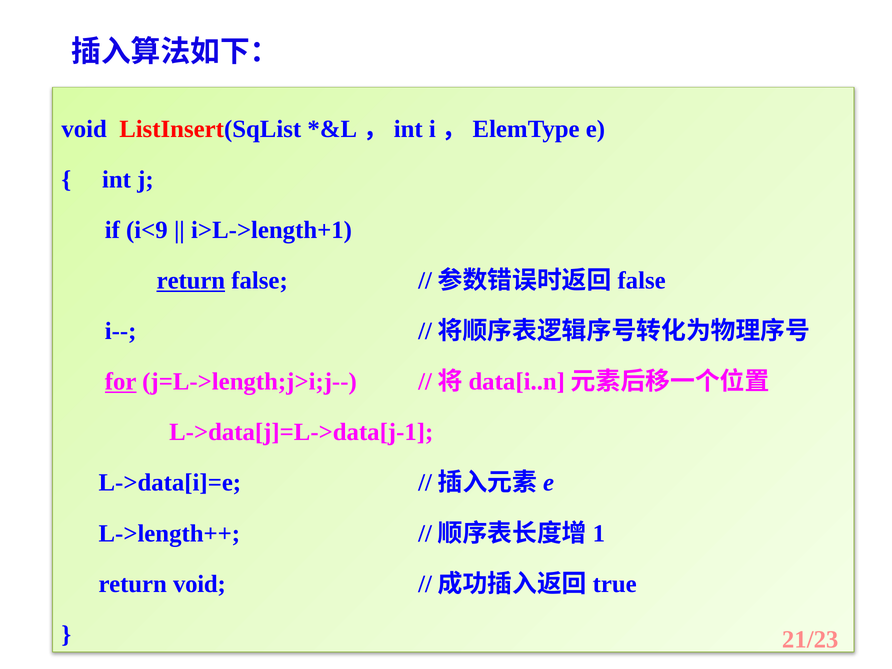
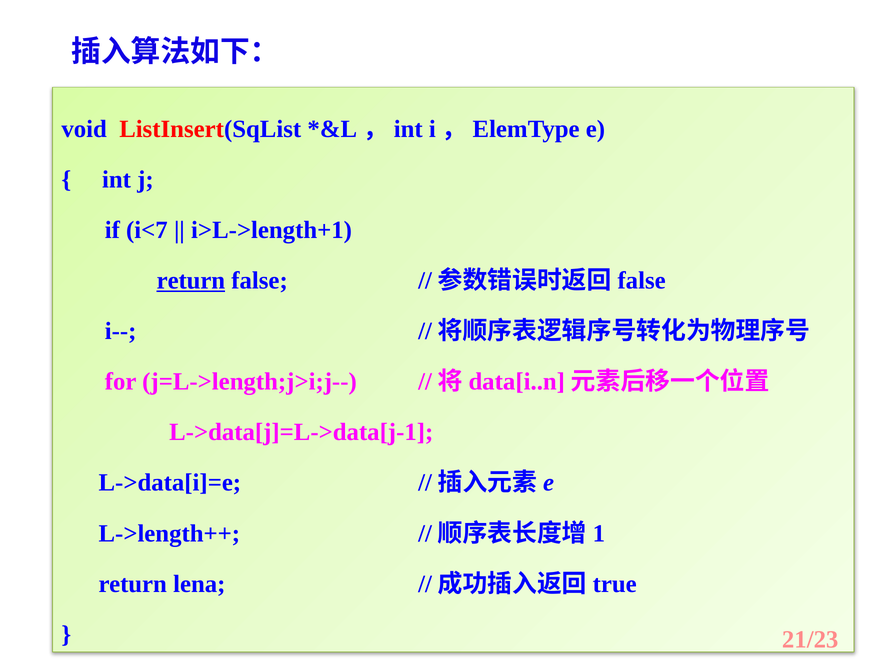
i<9: i<9 -> i<7 (147, 230)
for underline: present -> none (121, 382)
return void: void -> lena (199, 584)
